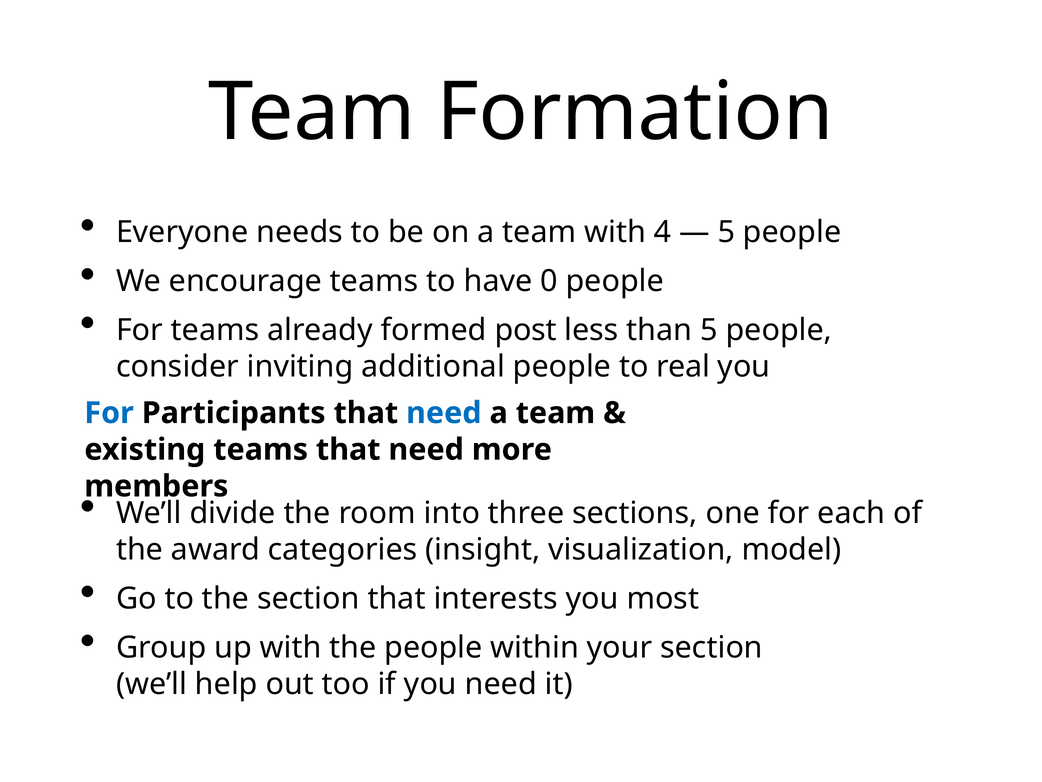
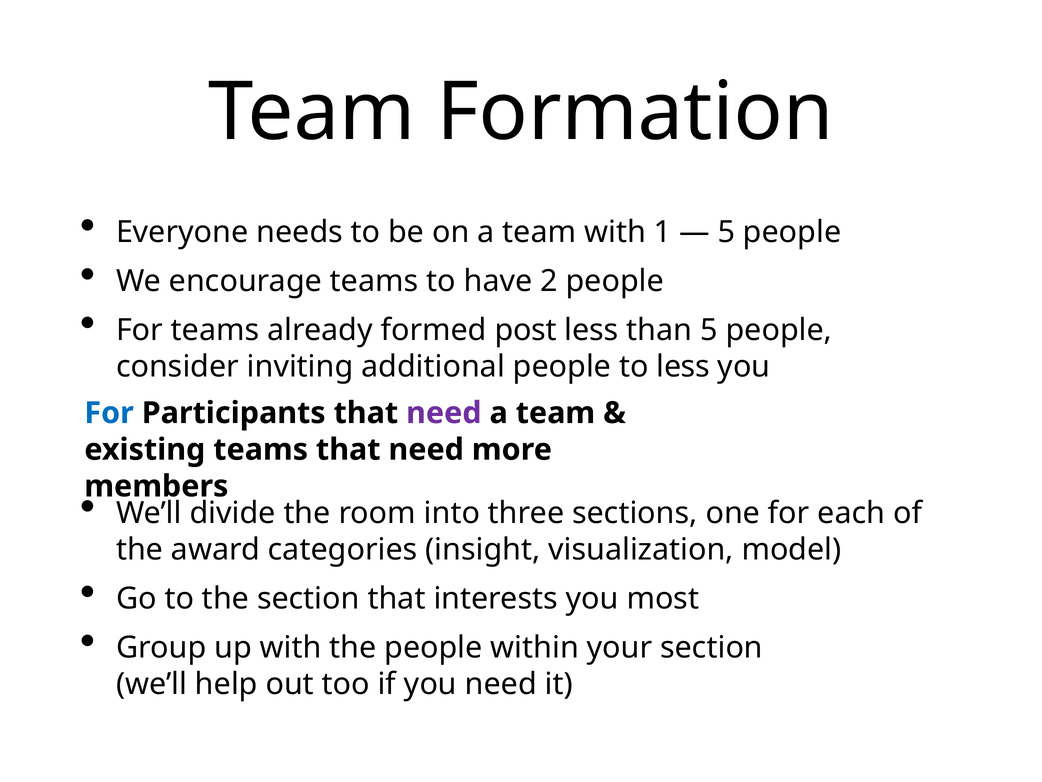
4: 4 -> 1 (662, 232)
0: 0 -> 2 (549, 281)
to real: real -> less (683, 366)
need colour: blue -> purple (444, 413)
